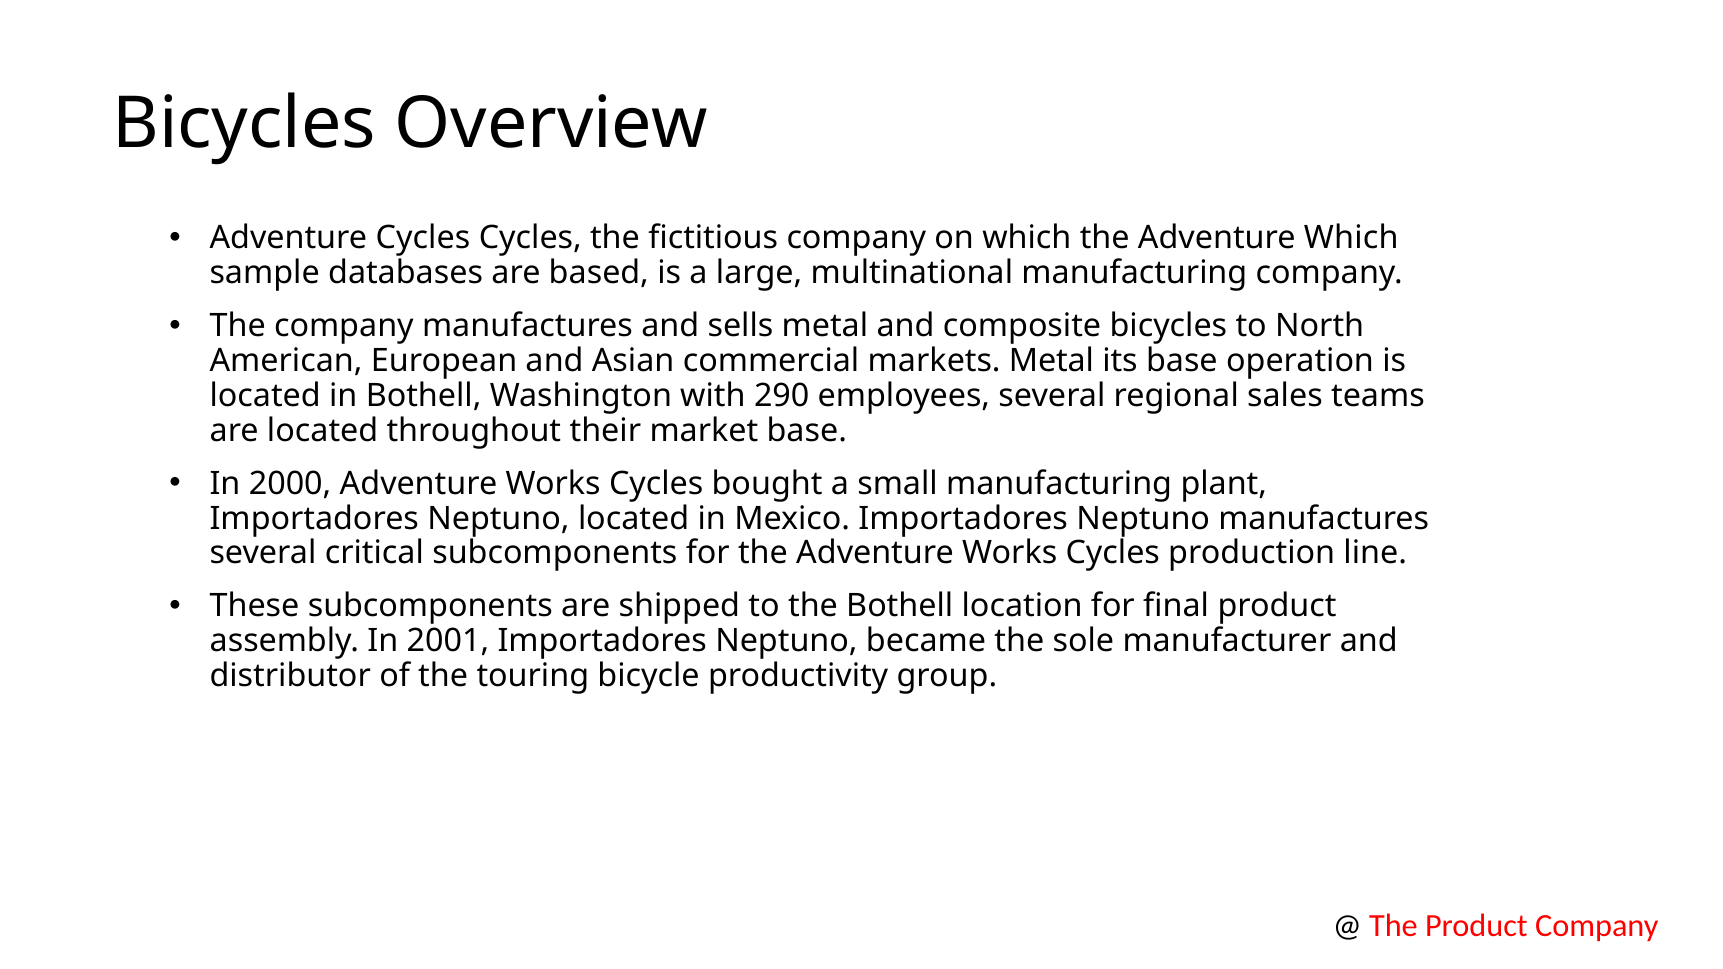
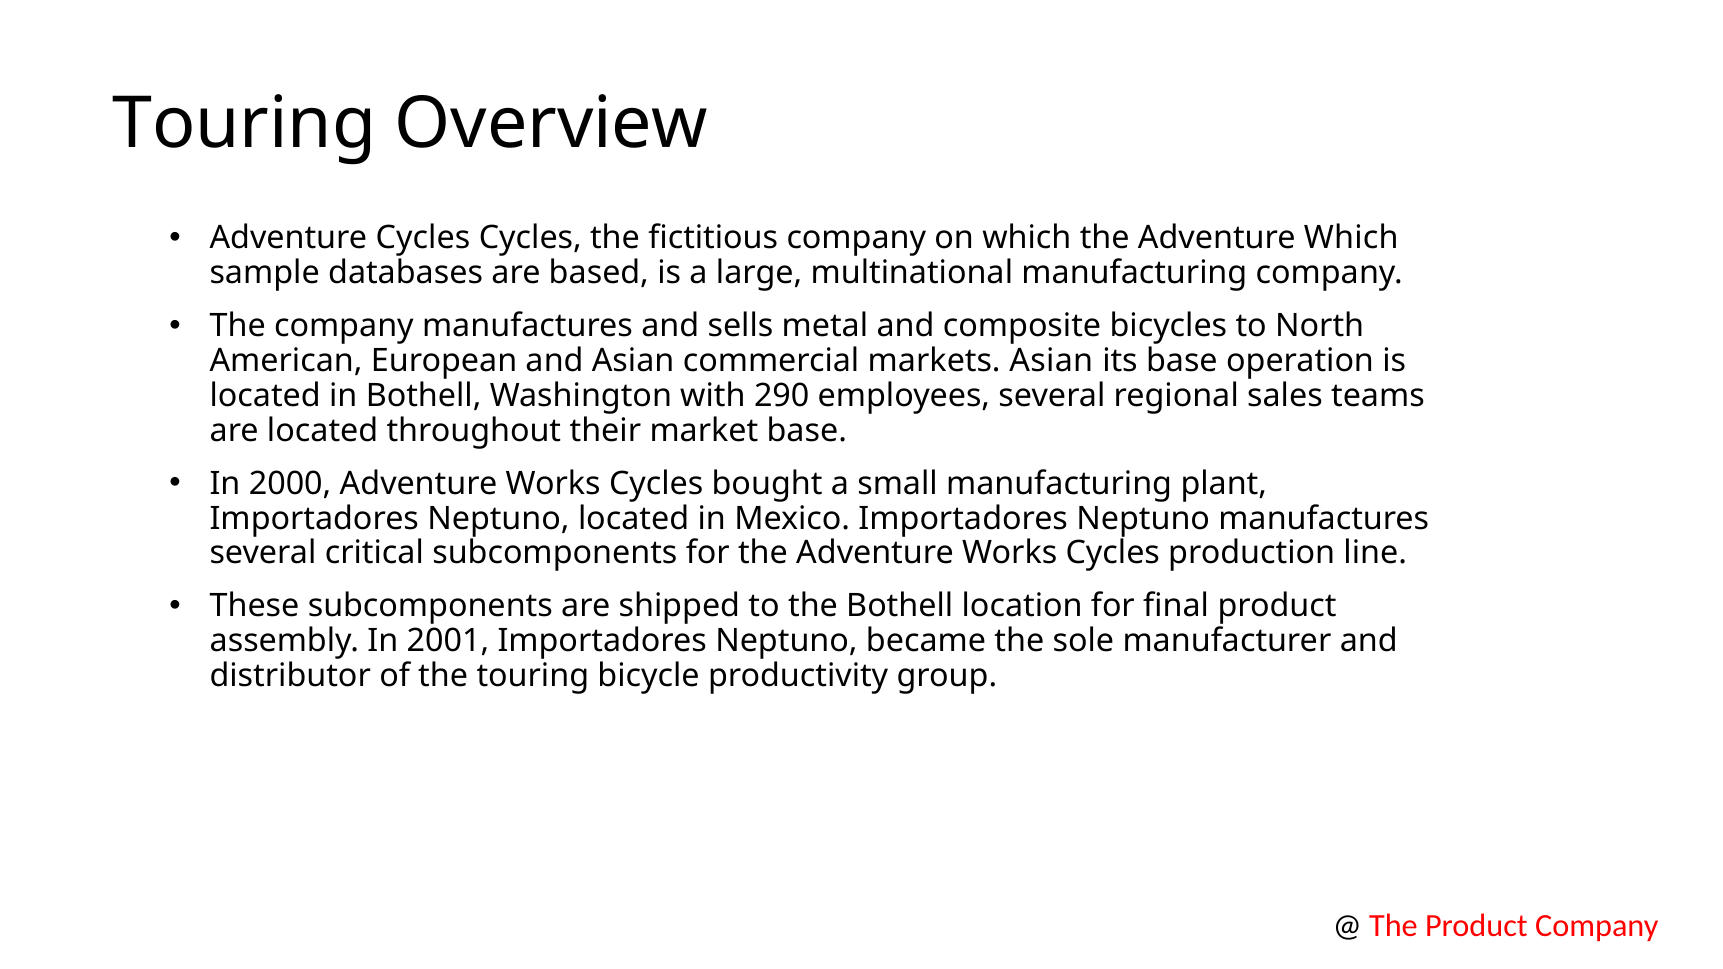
Bicycles: Bicycles -> Touring (244, 124)
markets Metal: Metal -> Asian (1051, 361)
